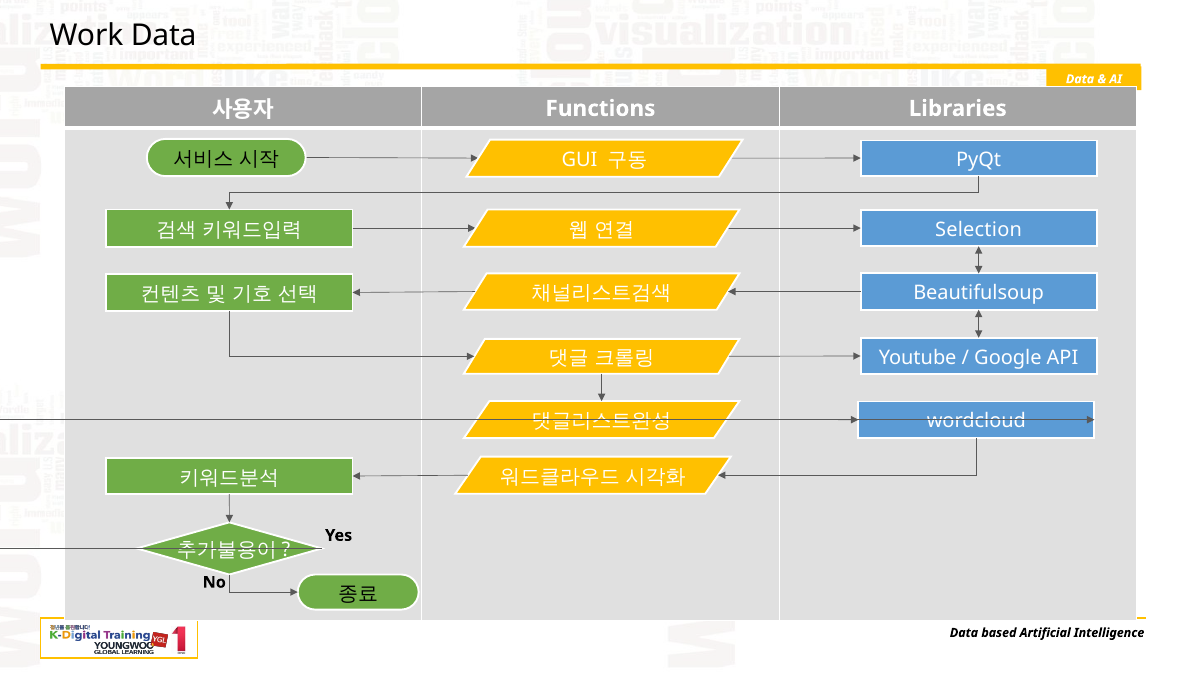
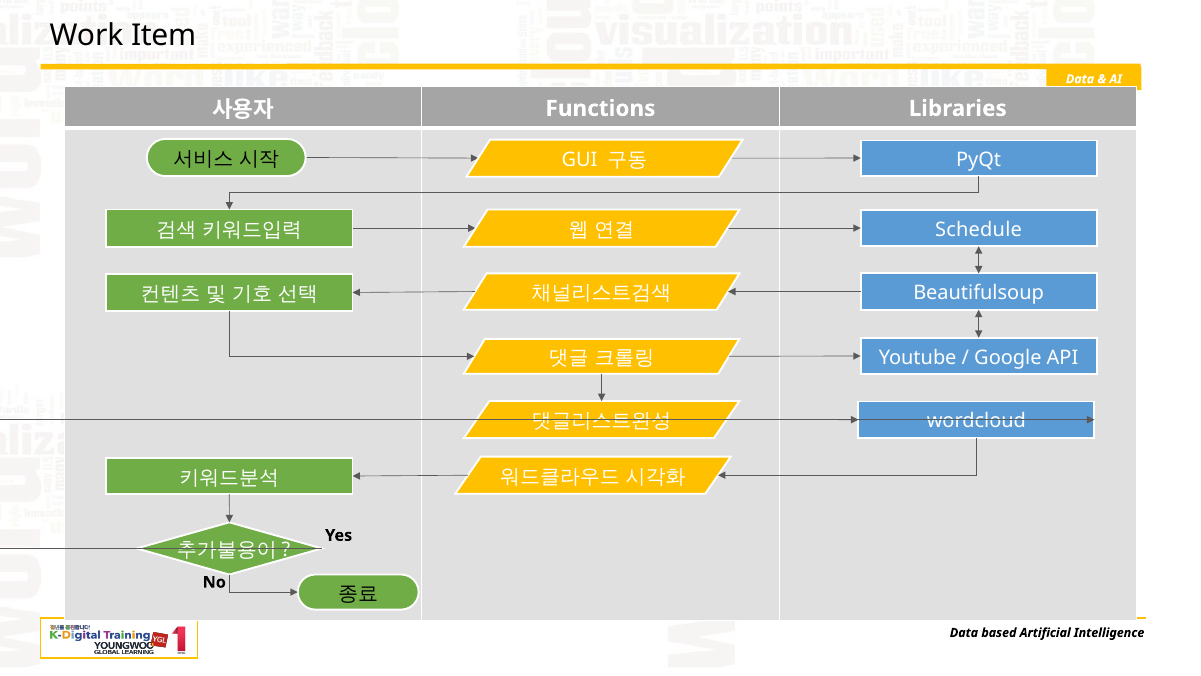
Work Data: Data -> Item (164, 35)
Selection: Selection -> Schedule (979, 229)
